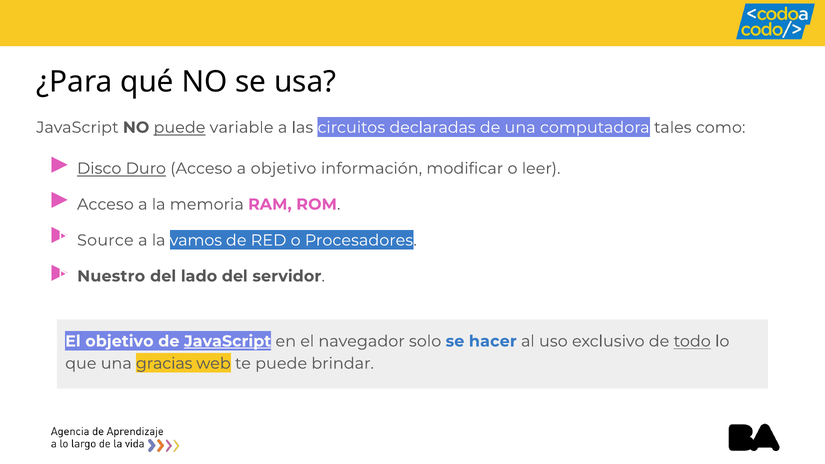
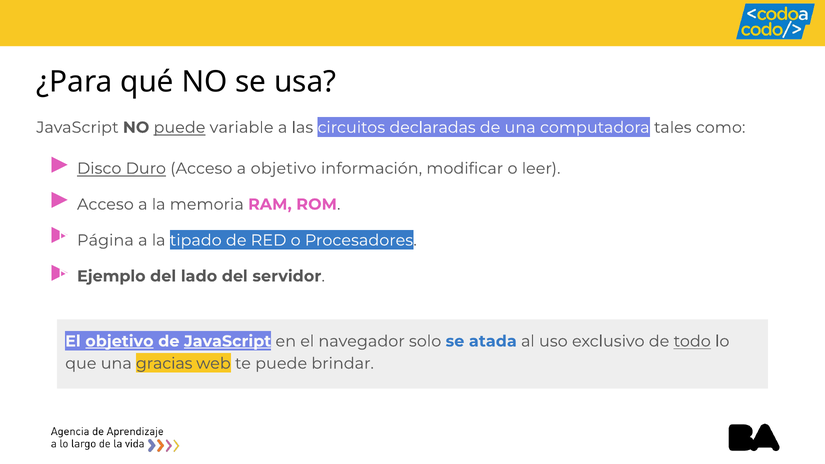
Source: Source -> Página (105, 240)
vamos: vamos -> tipado (196, 240)
Nuestro: Nuestro -> Ejemplo (111, 276)
objetivo underline: none -> present (119, 341)
hacer: hacer -> atada (493, 341)
